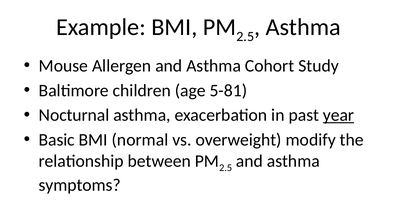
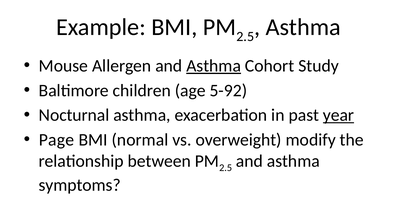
Asthma underline: none -> present (214, 66)
5-81: 5-81 -> 5-92 (228, 91)
Basic: Basic -> Page (57, 140)
